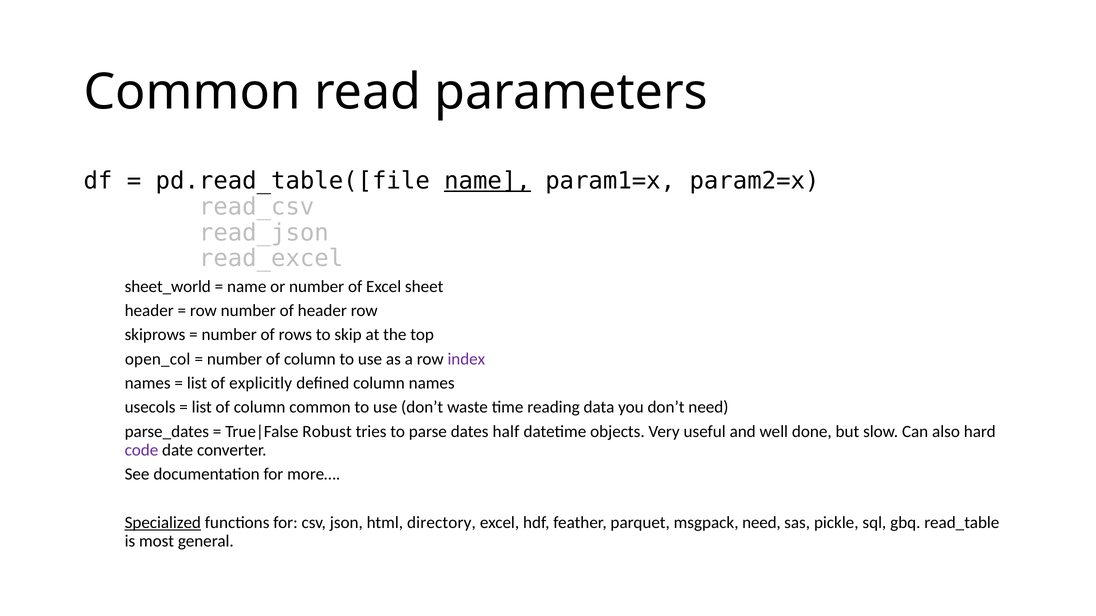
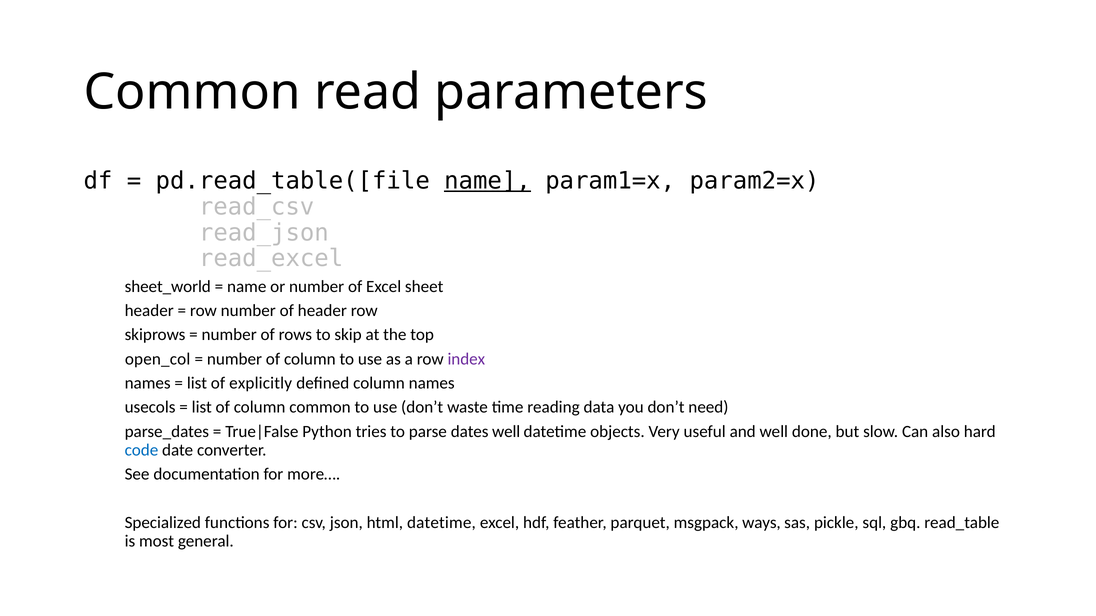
Robust: Robust -> Python (327, 432)
dates half: half -> well (506, 432)
code colour: purple -> blue (141, 450)
Specialized underline: present -> none (163, 523)
html directory: directory -> datetime (441, 523)
msgpack need: need -> ways (761, 523)
